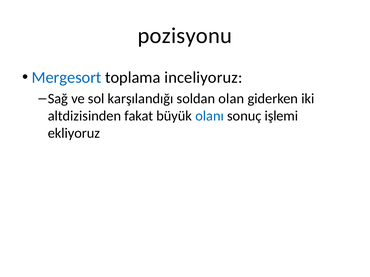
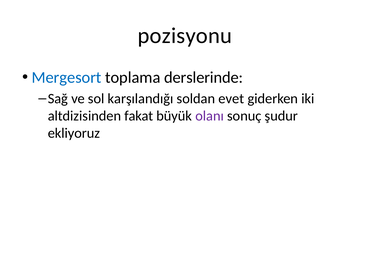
inceliyoruz: inceliyoruz -> derslerinde (204, 78)
olan: olan -> evet (231, 99)
olanı colour: blue -> purple (210, 116)
işlemi: işlemi -> şudur (281, 116)
